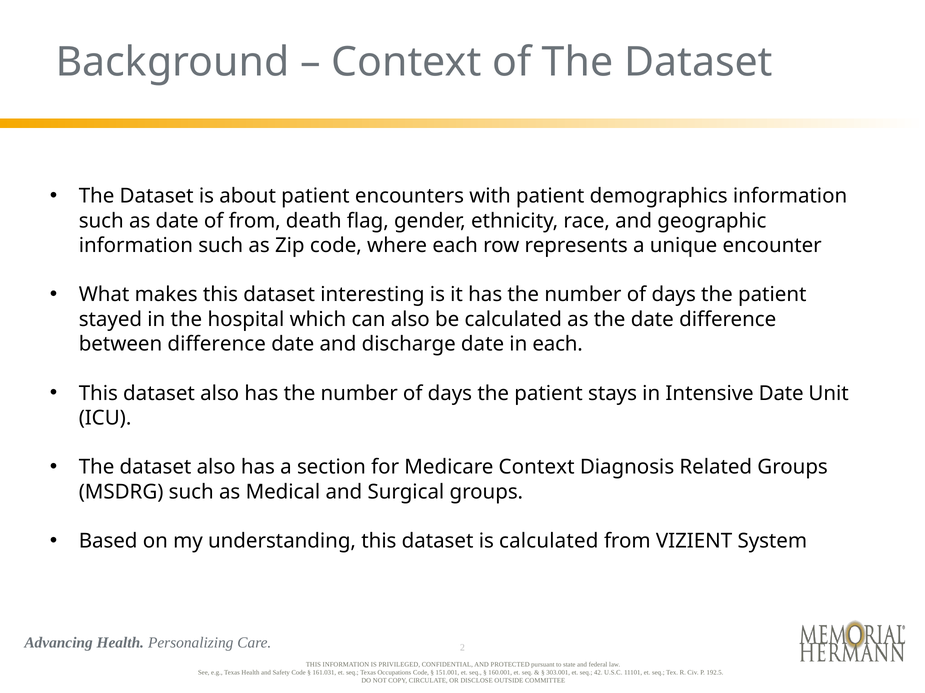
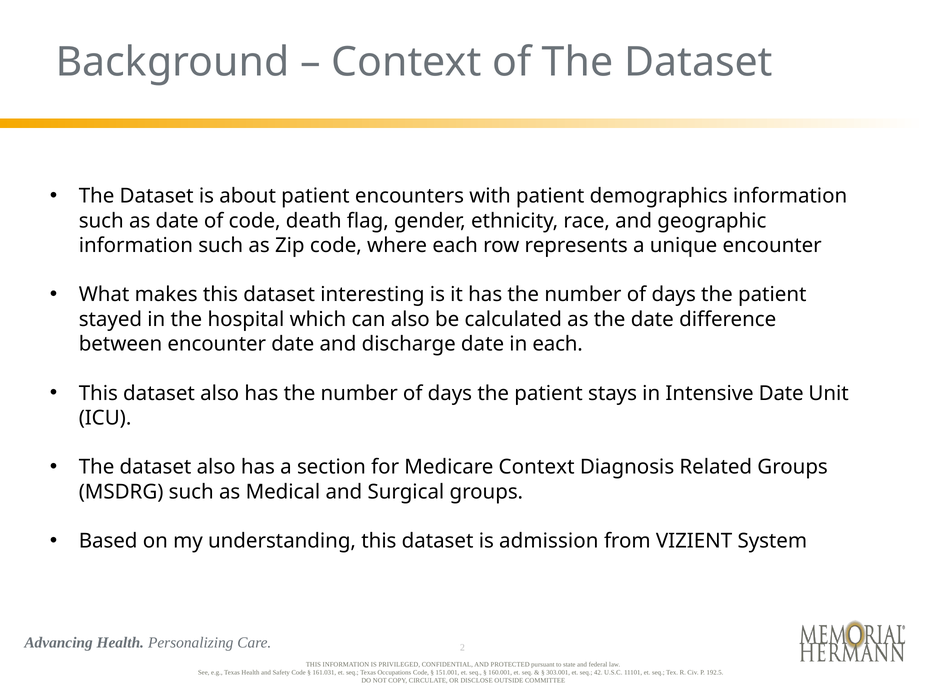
of from: from -> code (255, 221)
between difference: difference -> encounter (217, 344)
is calculated: calculated -> admission (549, 542)
